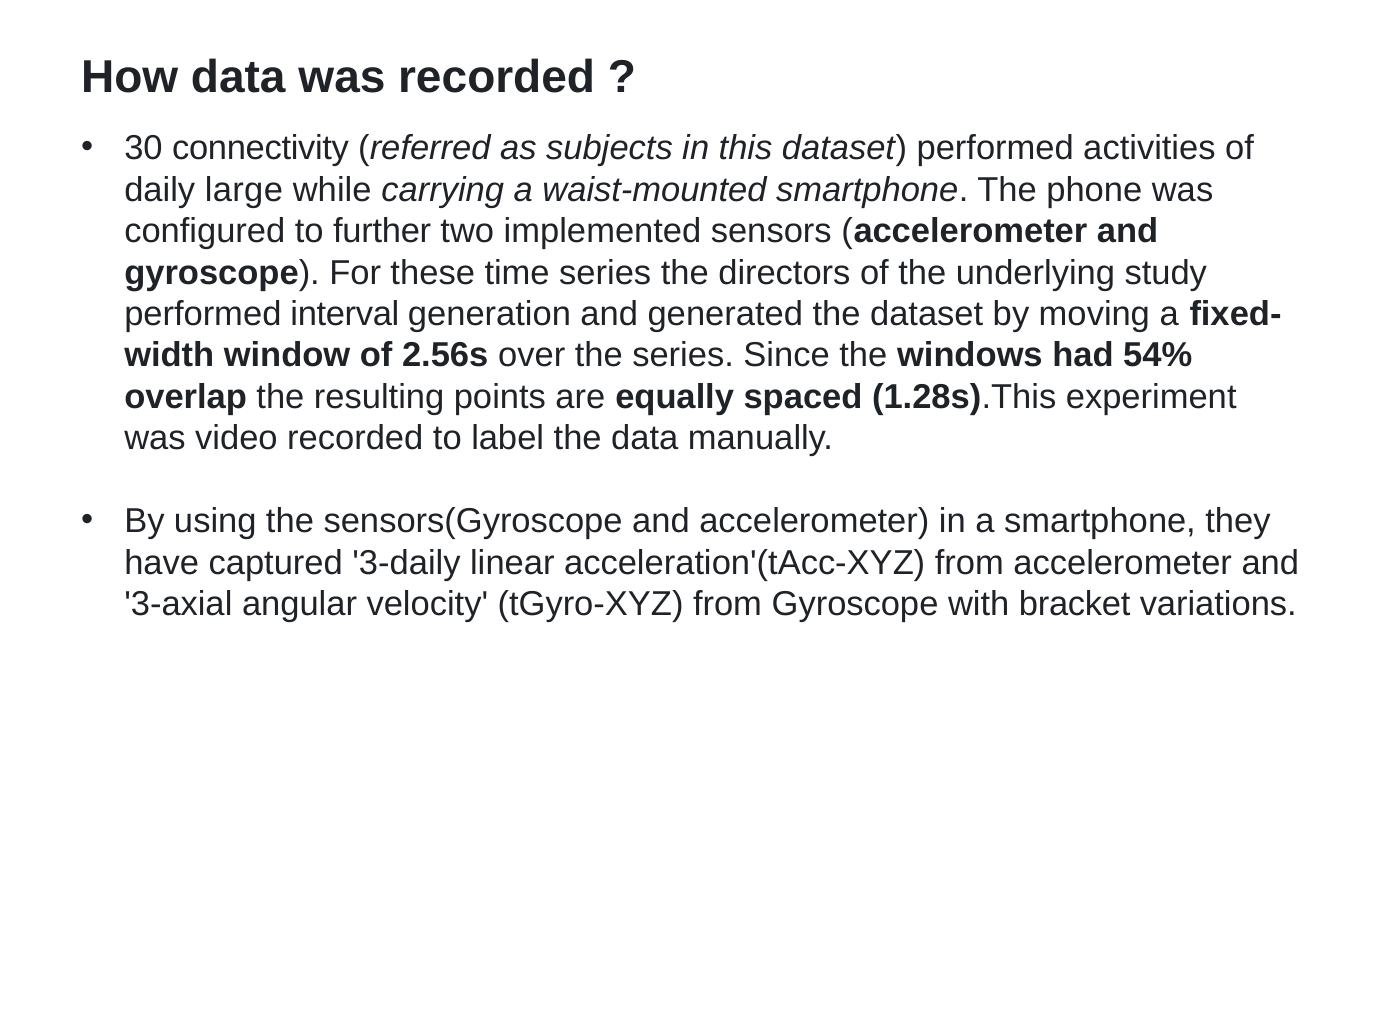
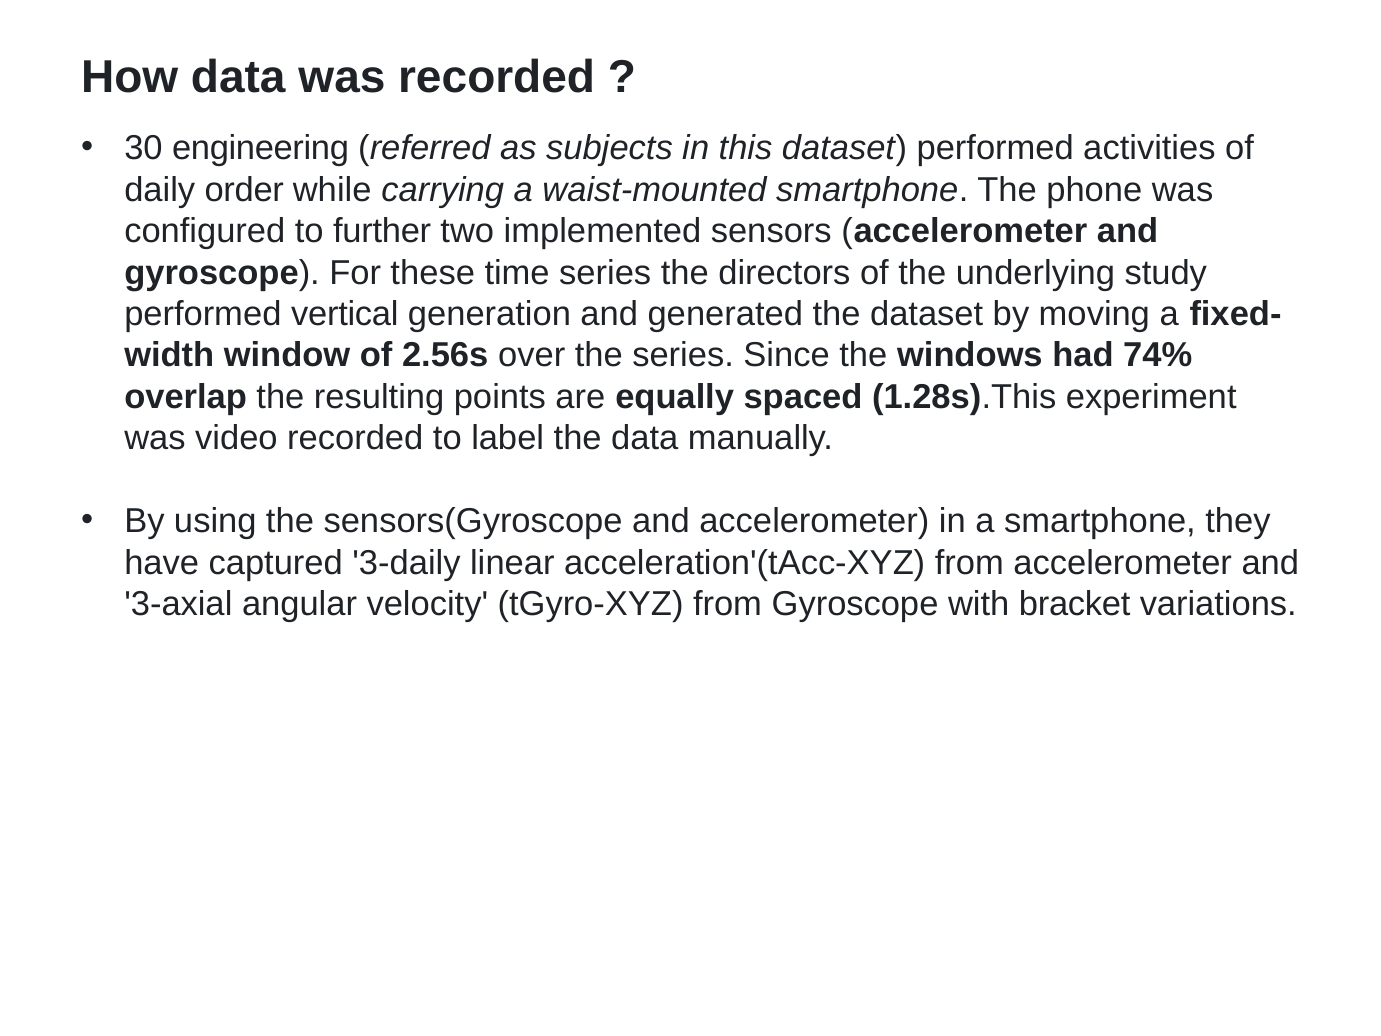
connectivity: connectivity -> engineering (261, 148)
large: large -> order (244, 190)
interval: interval -> vertical (345, 314)
54%: 54% -> 74% (1158, 355)
